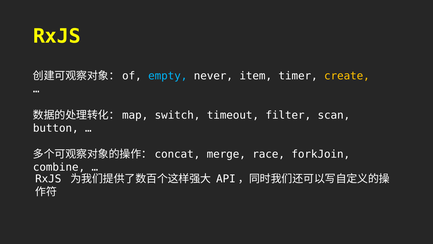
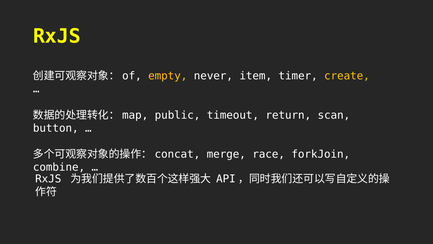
empty colour: light blue -> yellow (168, 76)
switch: switch -> public (178, 115)
filter: filter -> return (288, 115)
